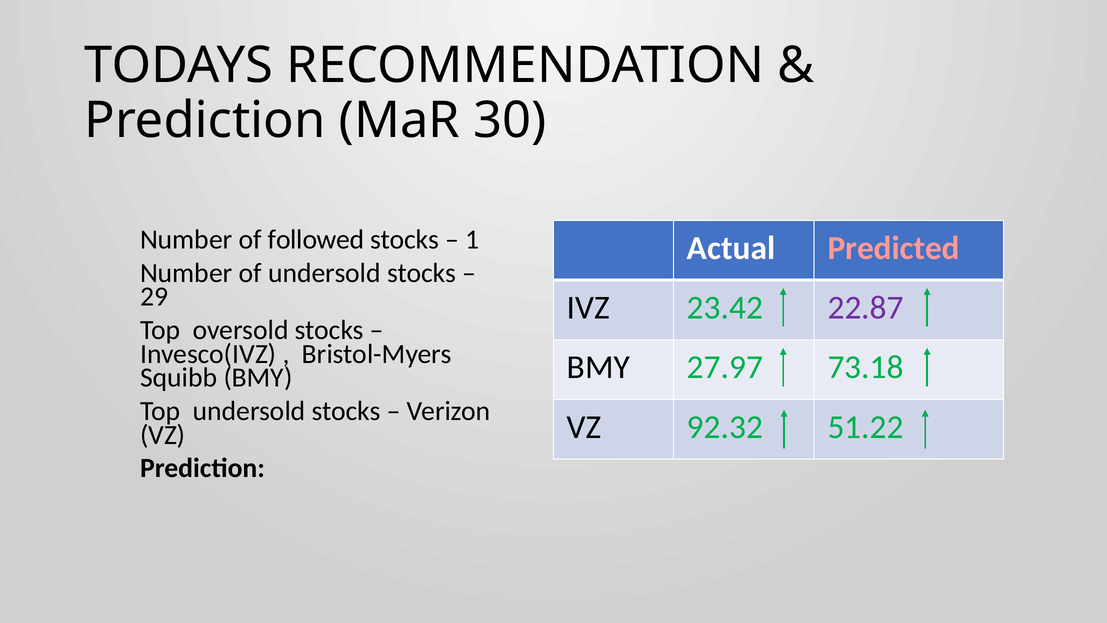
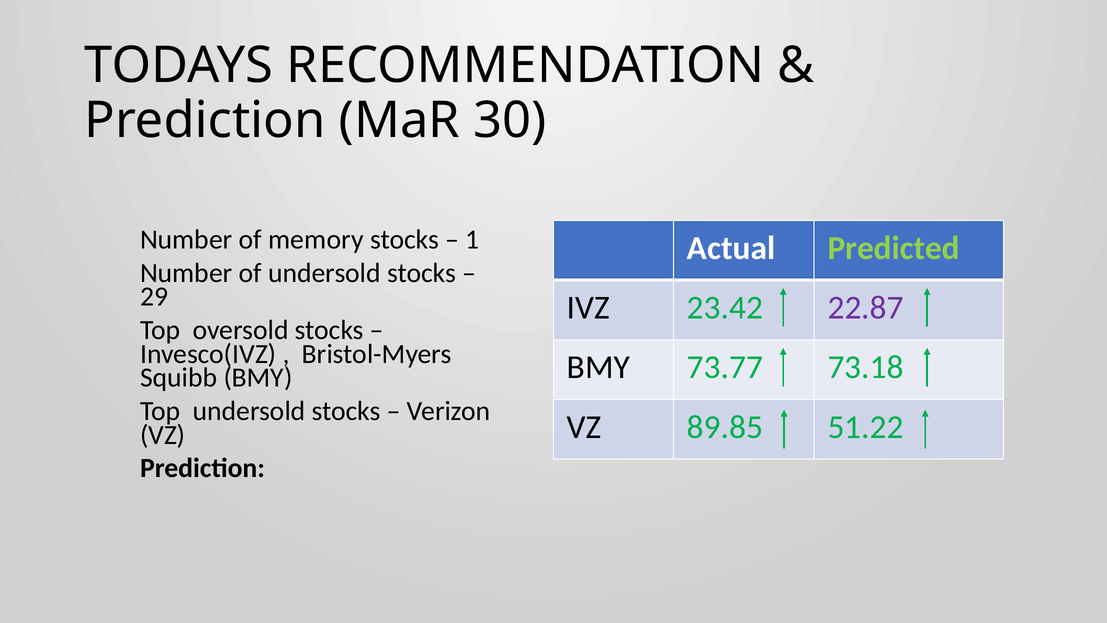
followed: followed -> memory (316, 240)
Predicted colour: pink -> light green (894, 248)
27.97: 27.97 -> 73.77 (725, 367)
92.32: 92.32 -> 89.85 (725, 427)
